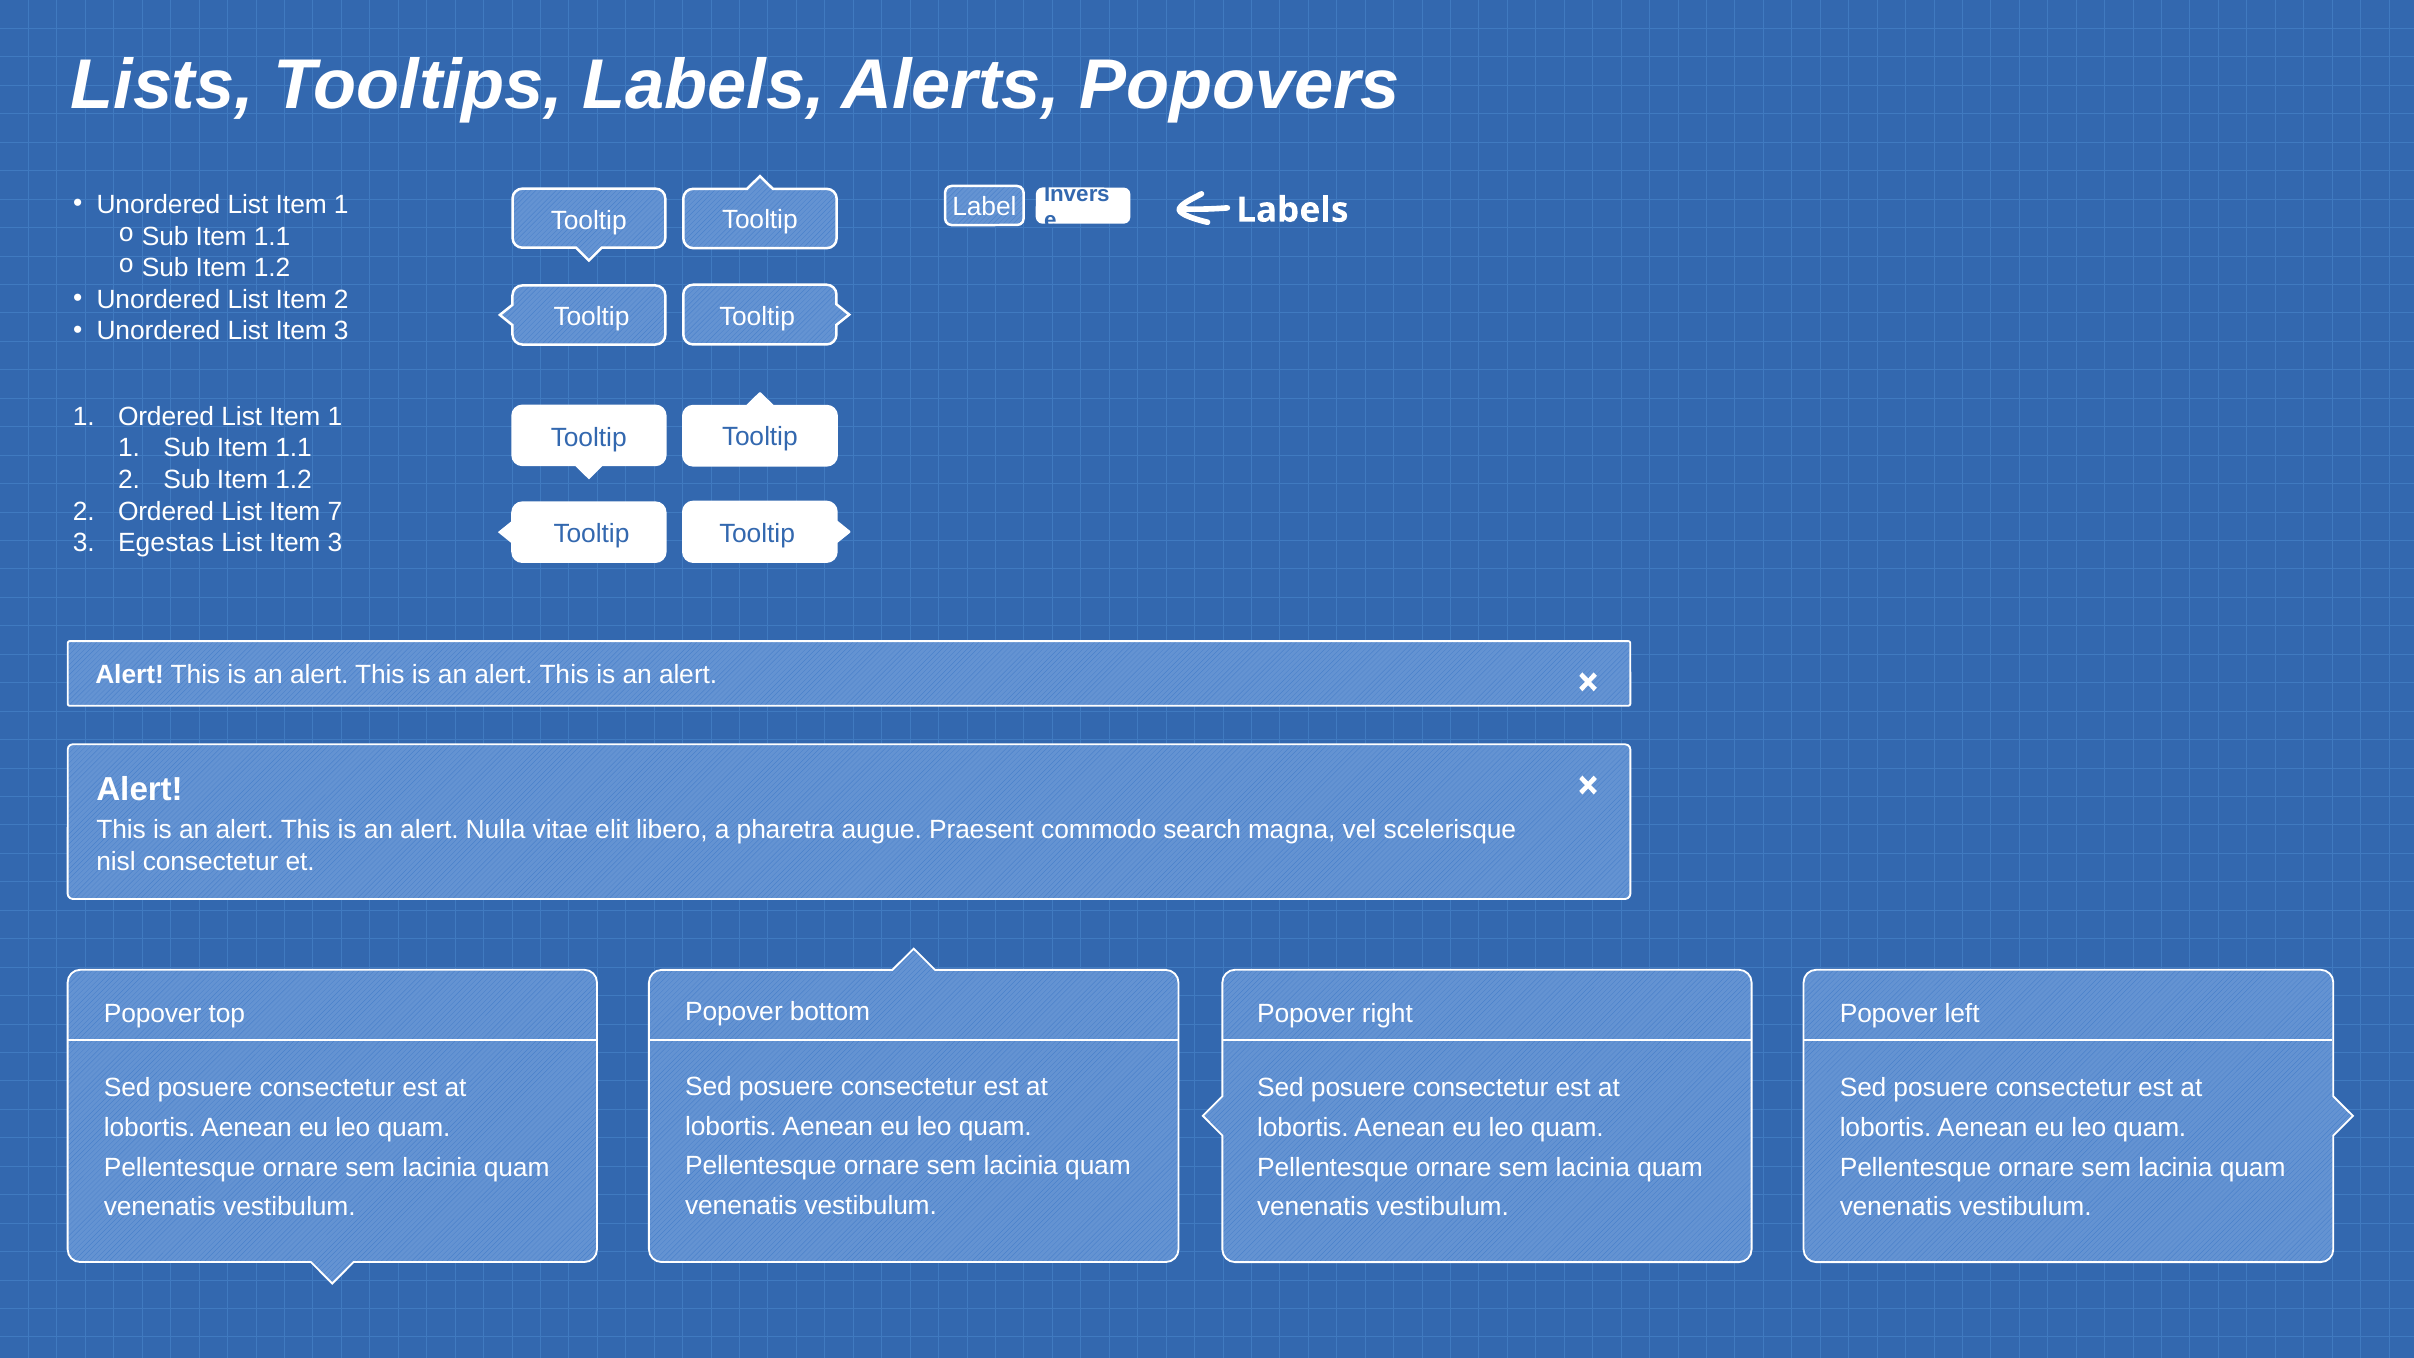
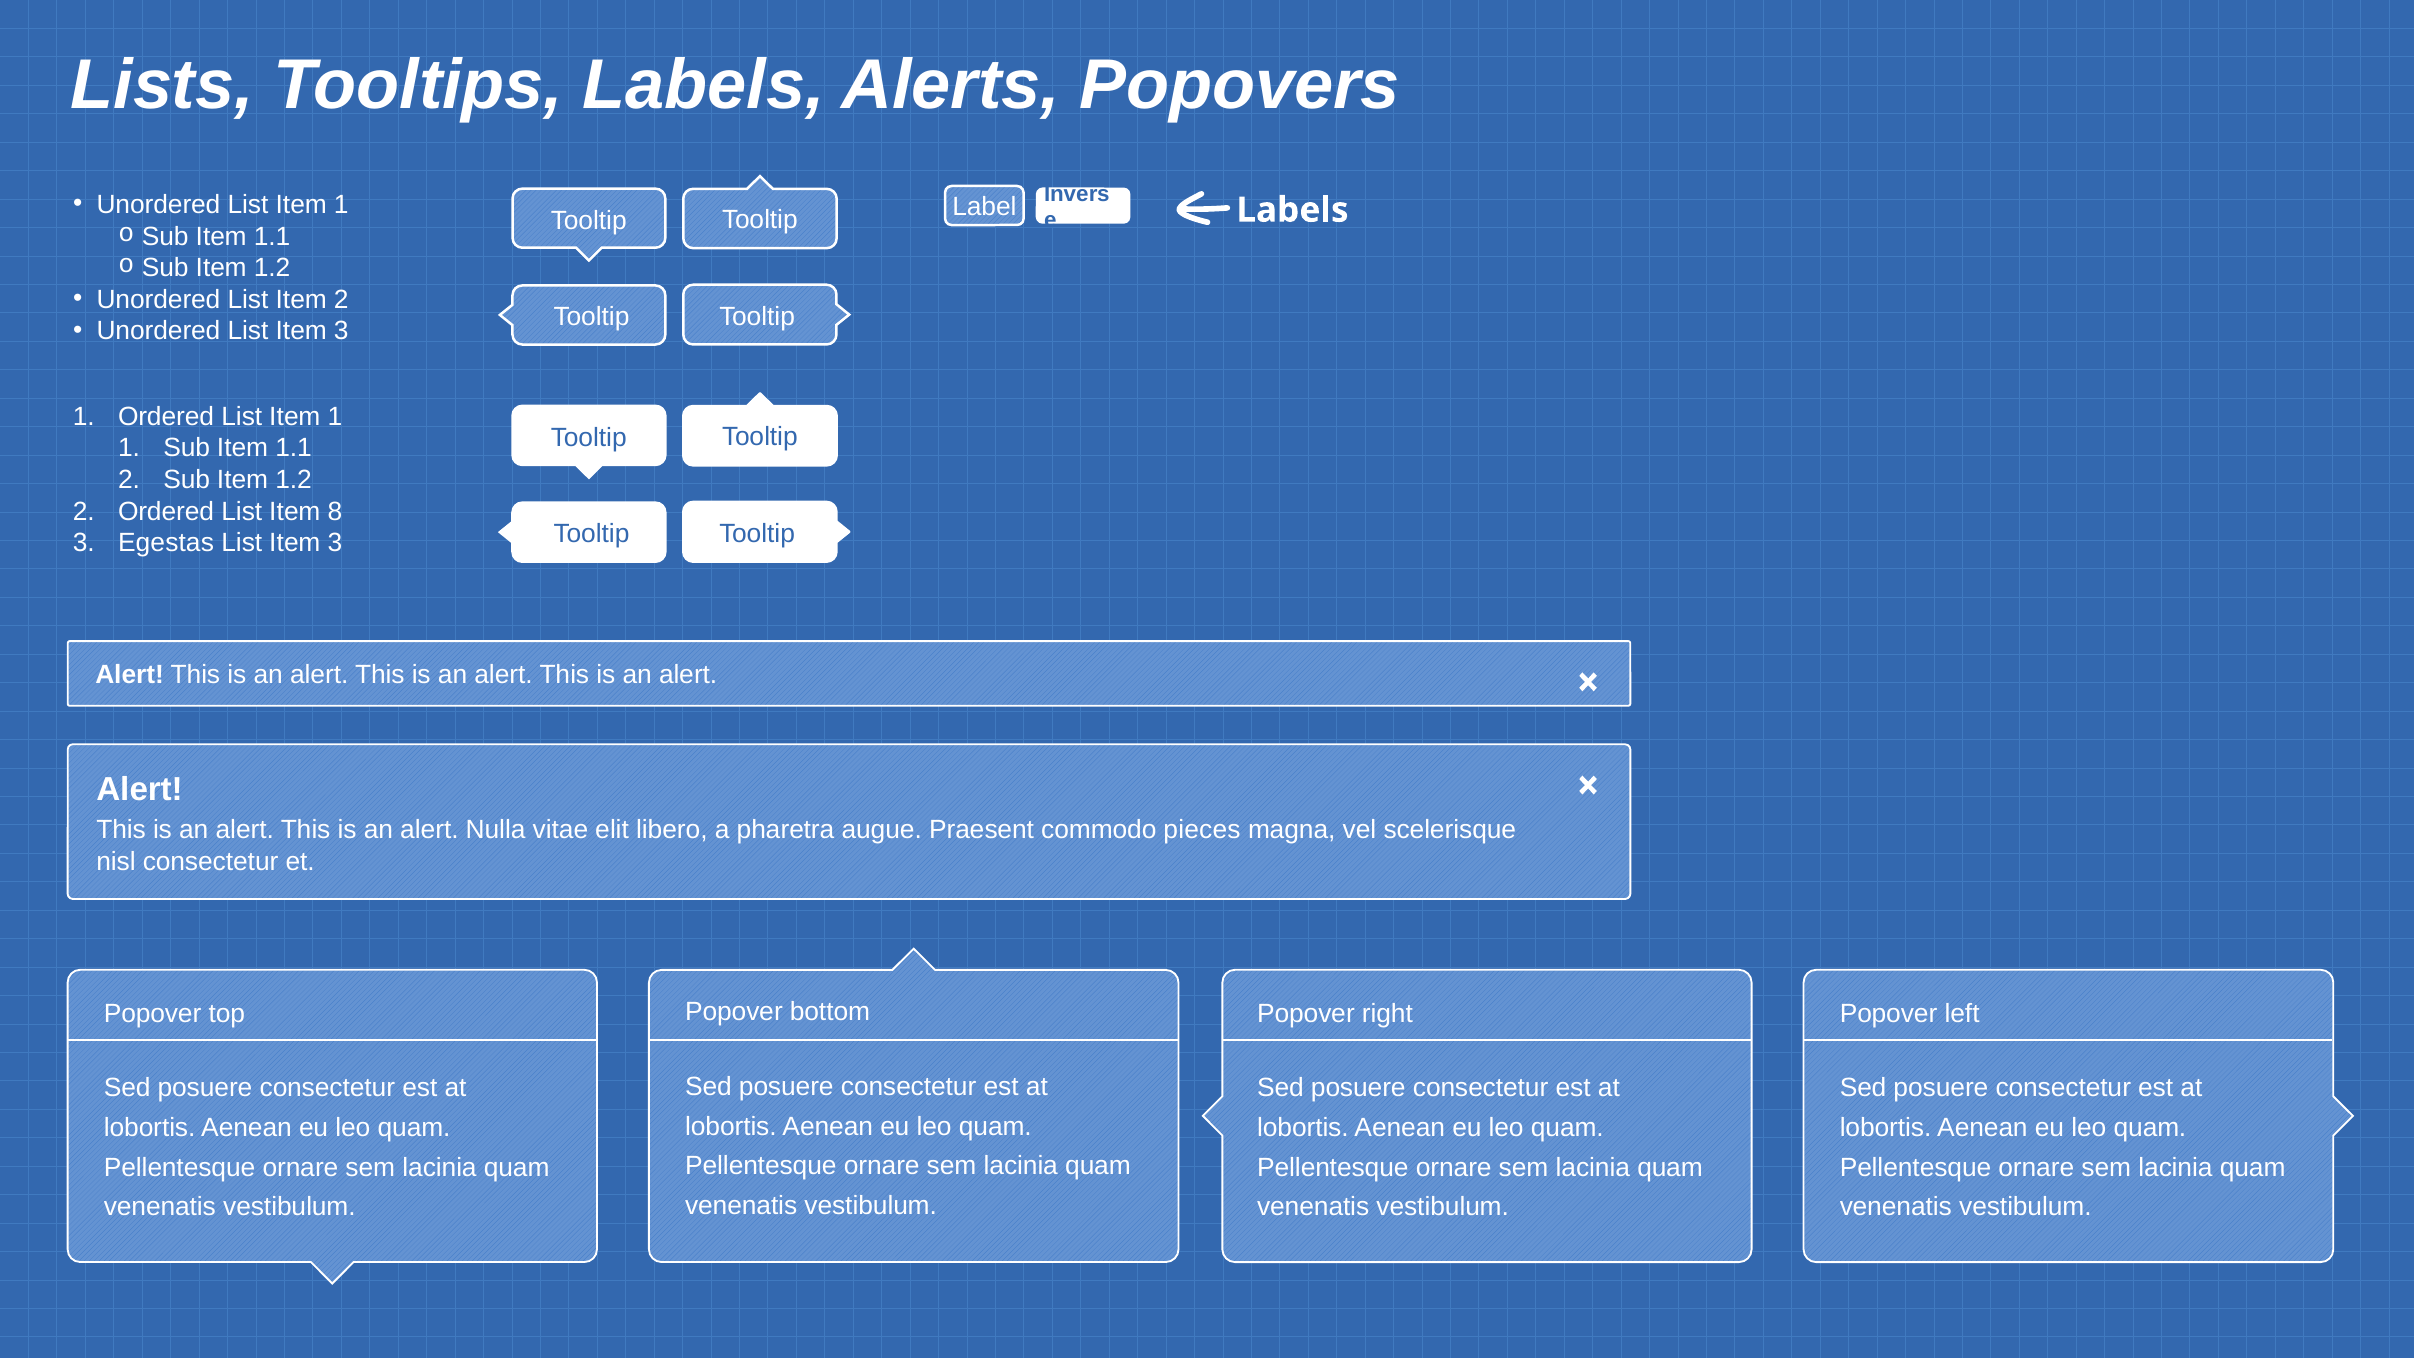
7: 7 -> 8 (335, 511)
search: search -> pieces (1202, 830)
